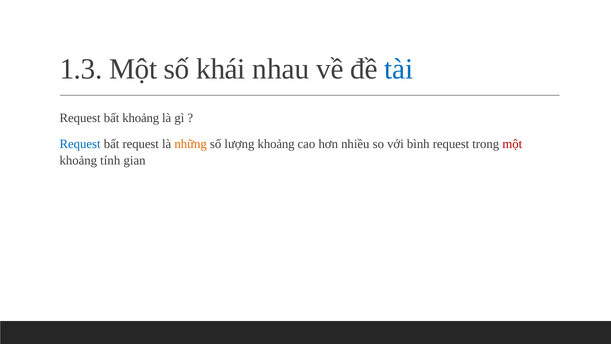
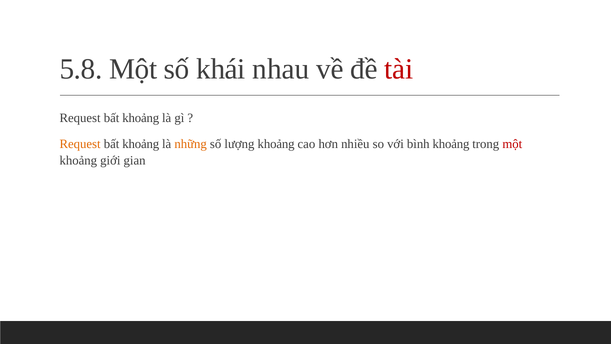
1.3: 1.3 -> 5.8 (81, 69)
tài colour: blue -> red (399, 69)
Request colour: blue -> orange (80, 144)
request: request -> khoảng (141, 144)
bình request: request -> khoảng (451, 144)
tính: tính -> giới (110, 160)
